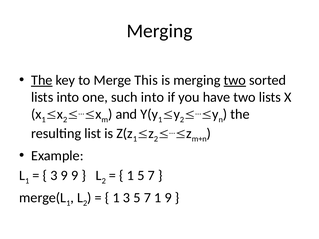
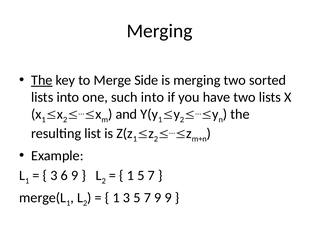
This: This -> Side (146, 80)
two underline: present -> none (235, 80)
3 9: 9 -> 6 (64, 176)
7 1: 1 -> 9 (158, 198)
